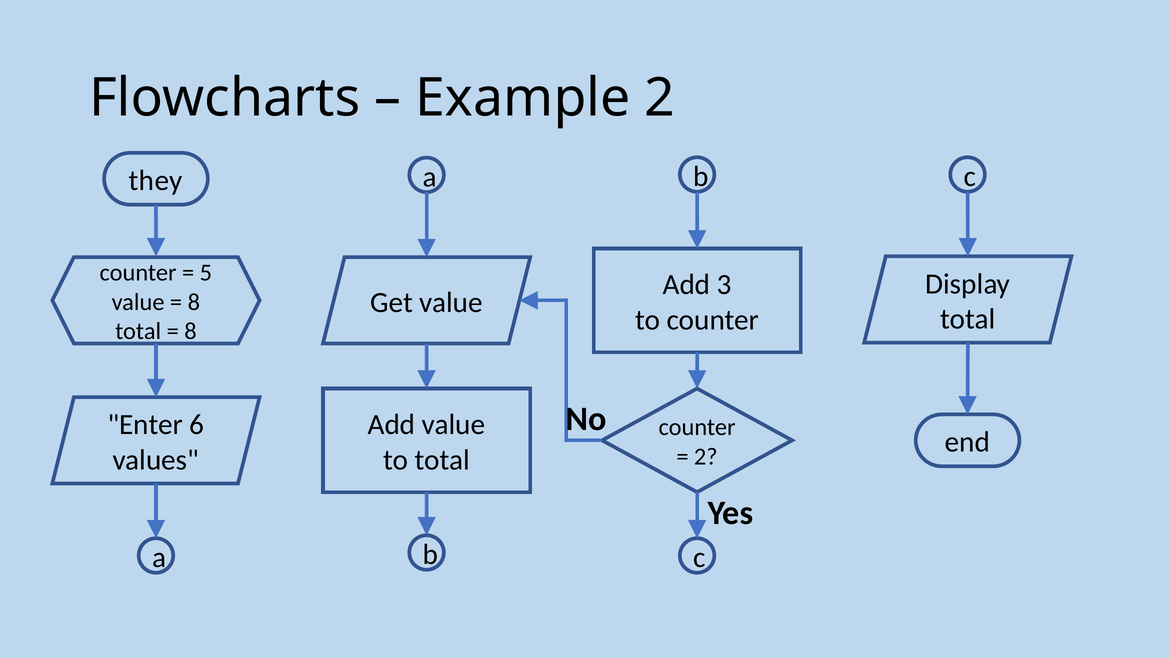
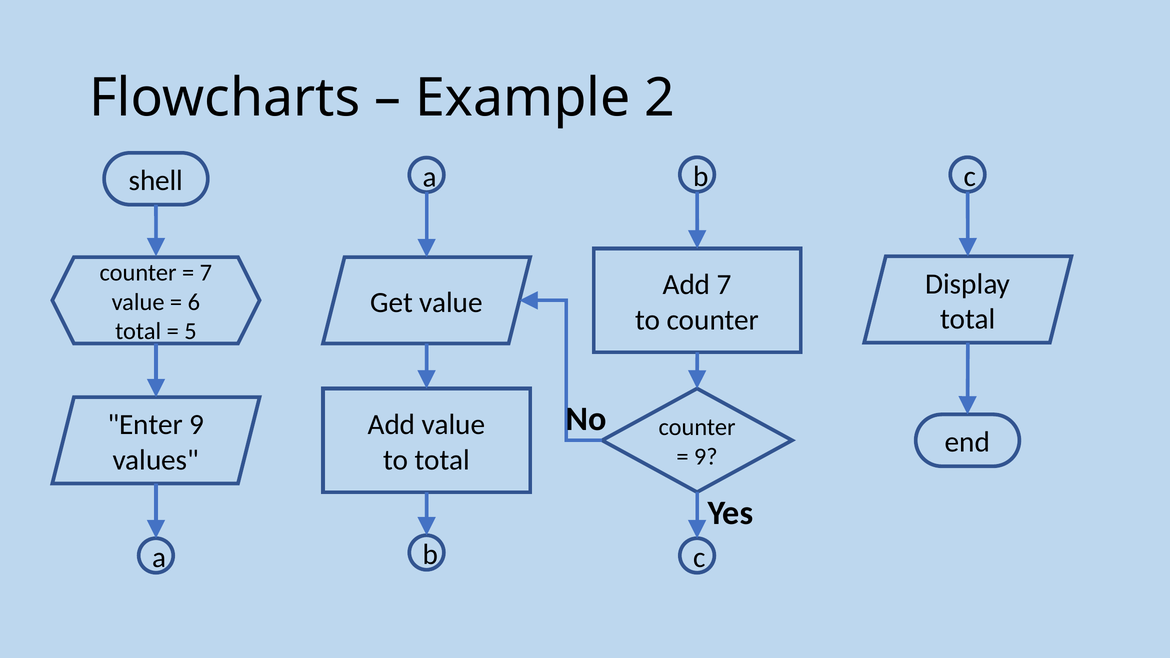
they: they -> shell (156, 181)
5: 5 -> 7 (206, 273)
Add 3: 3 -> 7 (724, 285)
8: 8 -> 6 (194, 302)
8: 8 -> 5 (190, 331)
Enter 6: 6 -> 9 (197, 425)
2: 2 -> 9 (706, 457)
